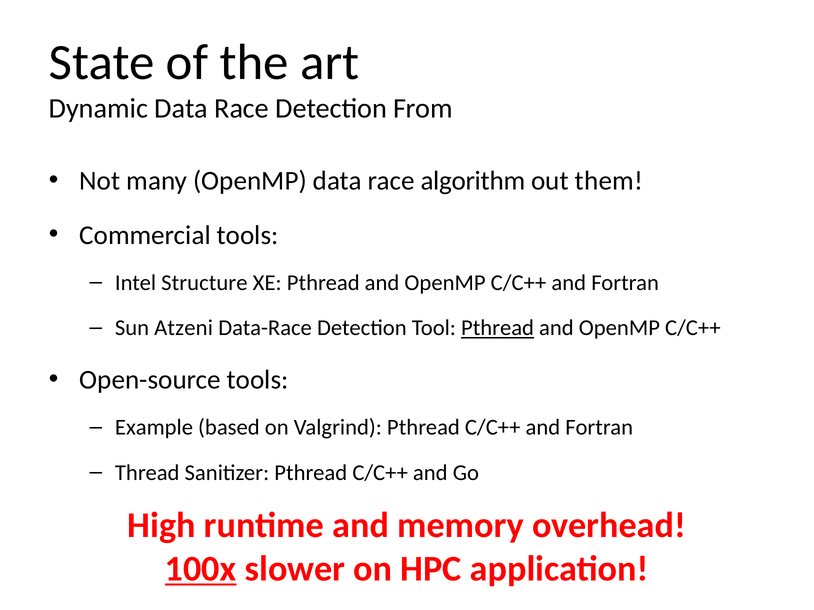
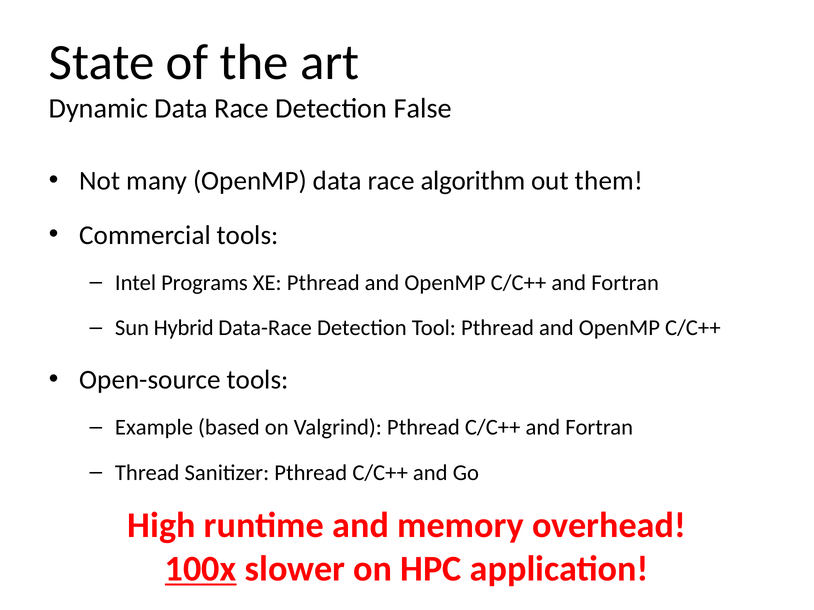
From: From -> False (423, 109)
Structure: Structure -> Programs (204, 283)
Atzeni: Atzeni -> Hybrid (184, 328)
Pthread underline: present -> none (498, 328)
